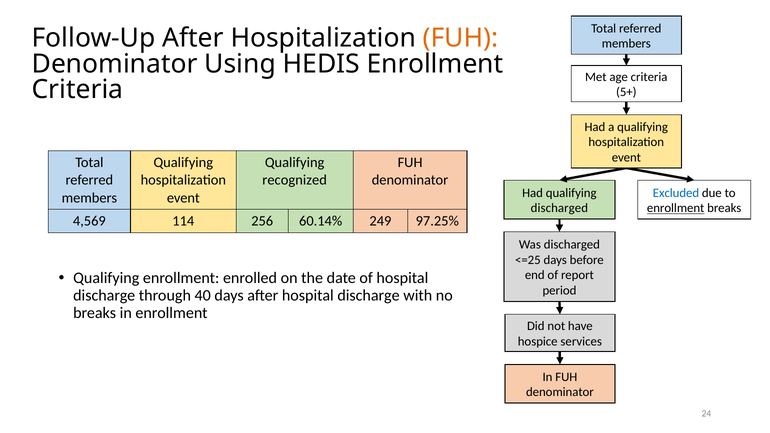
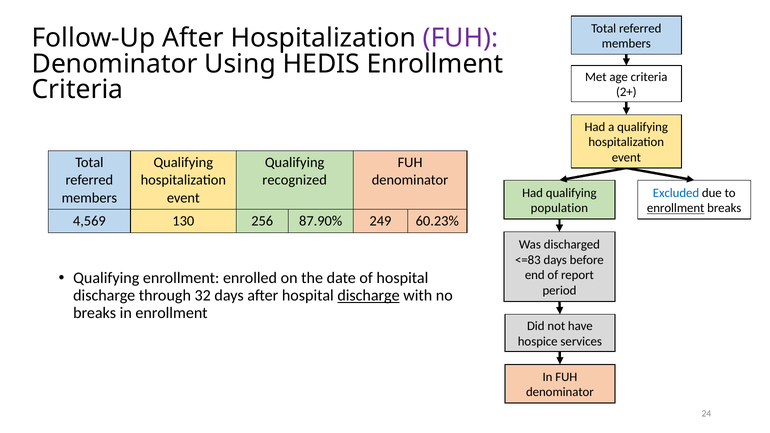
FUH colour: orange -> purple (461, 38)
5+: 5+ -> 2+ (626, 92)
discharged: discharged -> population (559, 208)
114: 114 -> 130 (183, 221)
60.14%: 60.14% -> 87.90% (321, 221)
97.25%: 97.25% -> 60.23% (437, 221)
<=25: <=25 -> <=83 (528, 260)
40: 40 -> 32 (203, 295)
discharge underline: none -> present (369, 295)
